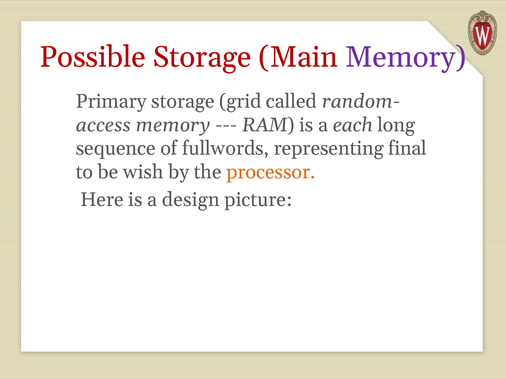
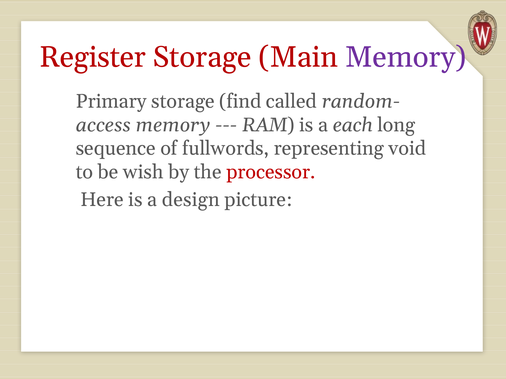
Possible: Possible -> Register (93, 57)
grid: grid -> find (240, 101)
final: final -> void (407, 149)
processor colour: orange -> red (271, 172)
